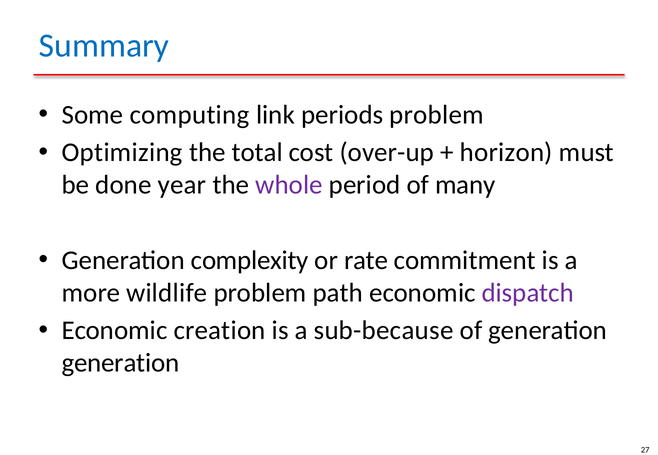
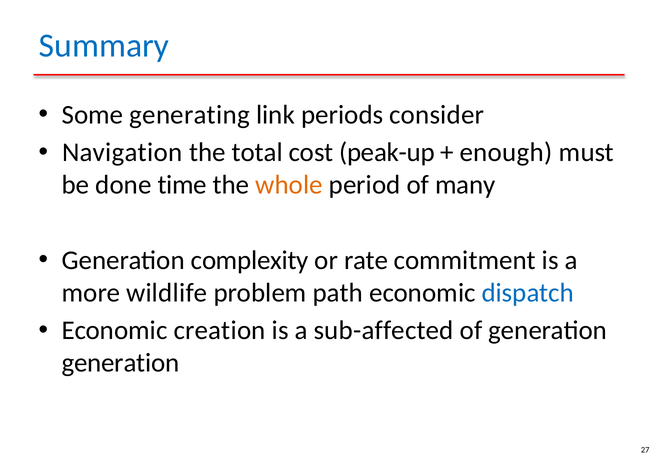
computing: computing -> generating (190, 115)
periods problem: problem -> consider (437, 115)
Optimizing: Optimizing -> Navigation (122, 153)
over-up: over-up -> peak-up (387, 153)
horizon: horizon -> enough (506, 153)
year: year -> time (182, 185)
whole colour: purple -> orange (289, 185)
dispatch colour: purple -> blue (528, 293)
sub-because: sub-because -> sub-affected (384, 331)
